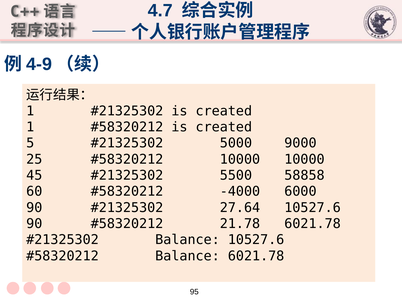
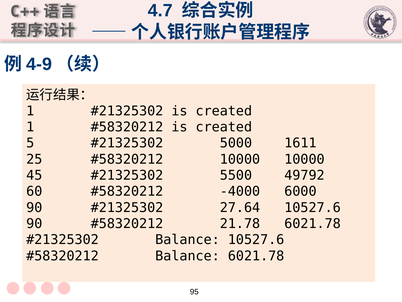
9000: 9000 -> 1611 (300, 143)
58858: 58858 -> 49792 (304, 175)
